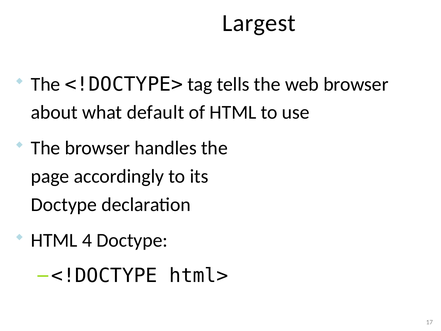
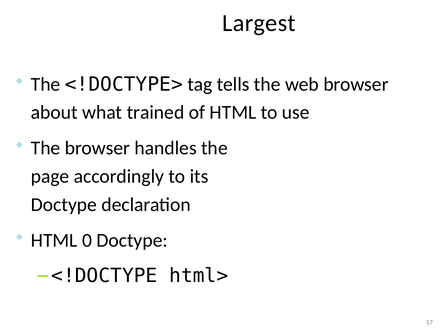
default: default -> trained (156, 112)
4: 4 -> 0 (87, 240)
